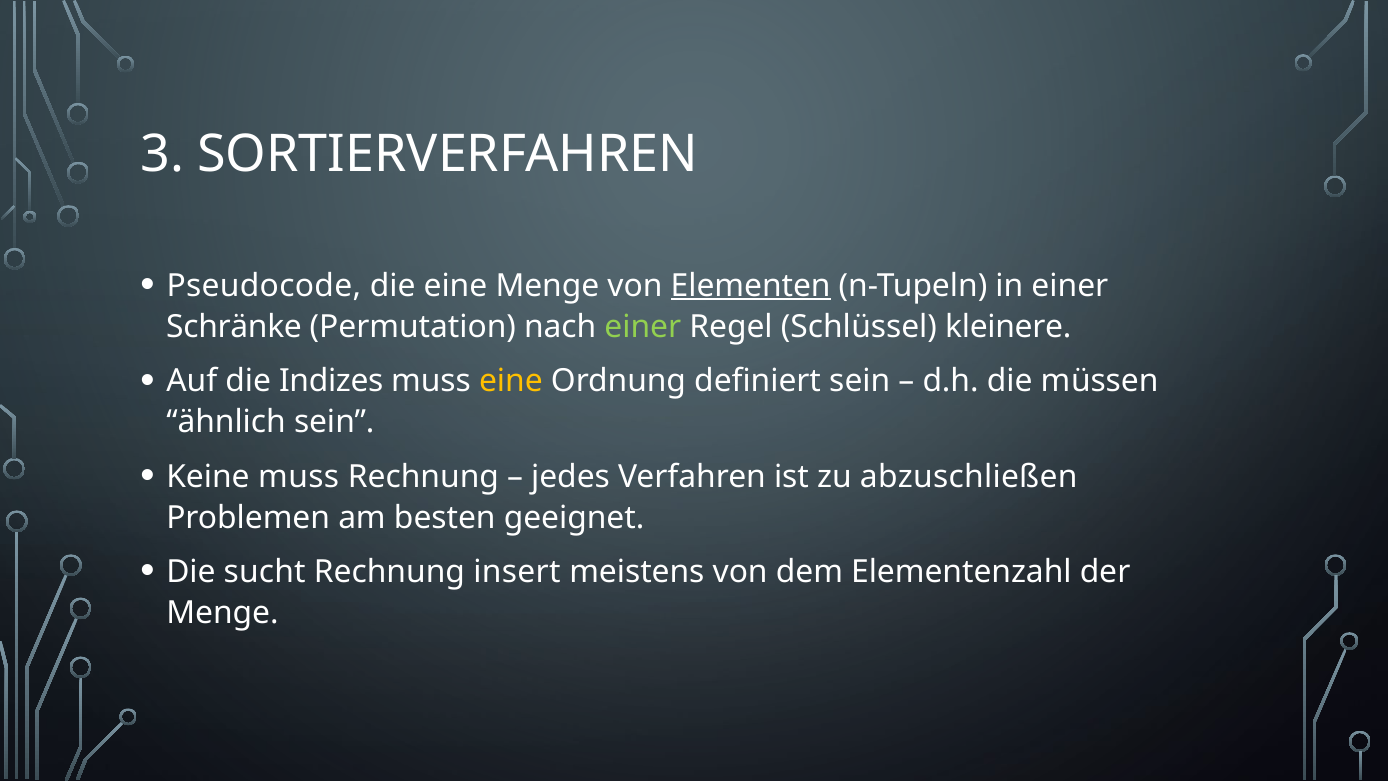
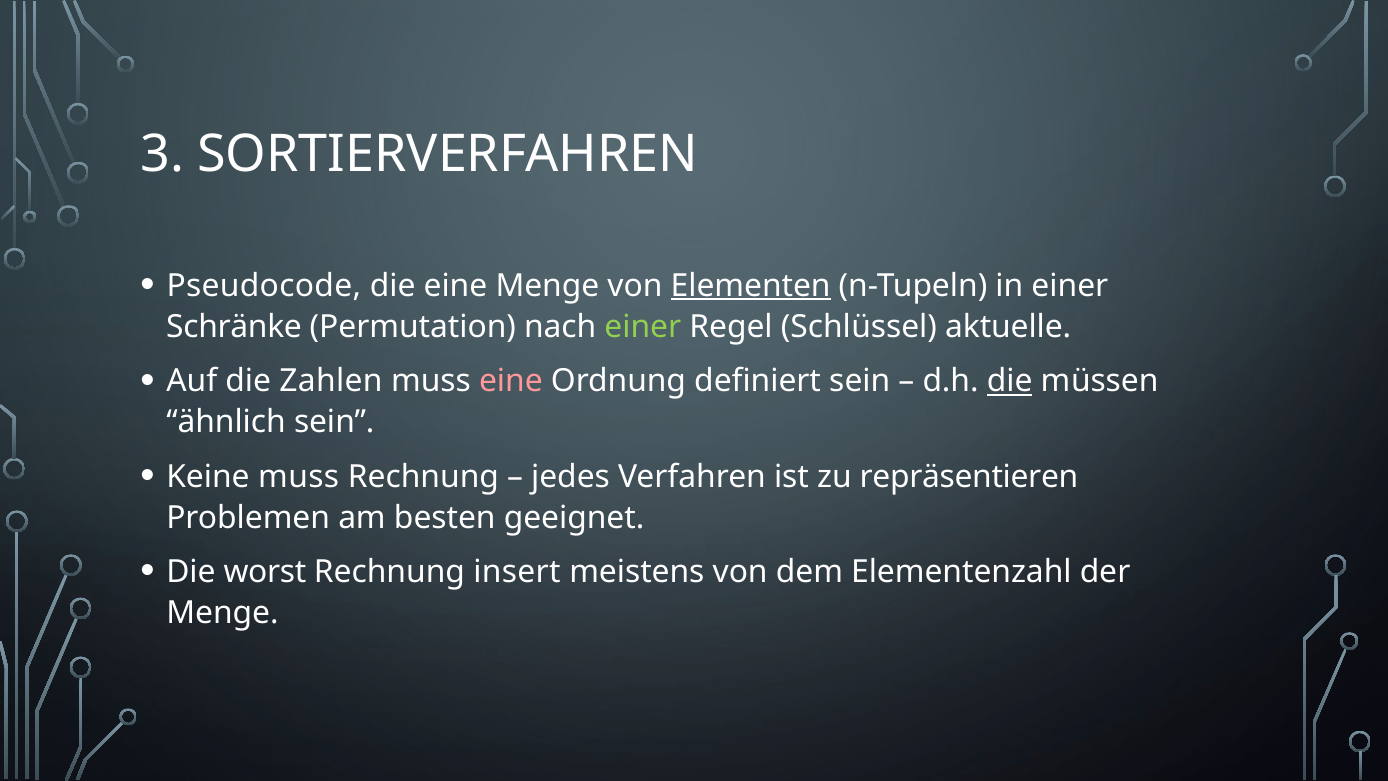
kleinere: kleinere -> aktuelle (1008, 327)
Indizes: Indizes -> Zahlen (331, 381)
eine colour: yellow -> pink (511, 381)
die underline: none -> present (1010, 381)
abzuschließen: abzuschließen -> repräsentieren (969, 476)
sucht: sucht -> worst (265, 572)
